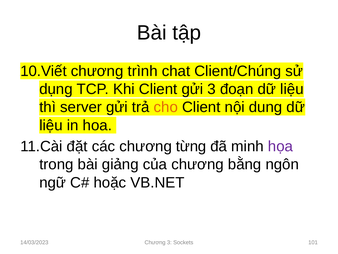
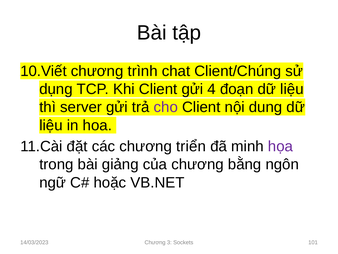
gửi 3: 3 -> 4 (212, 89)
cho colour: orange -> purple (166, 107)
từng: từng -> triển (191, 146)
